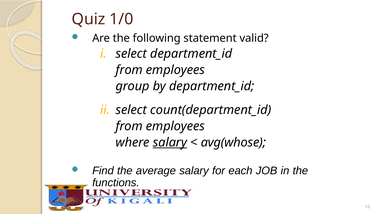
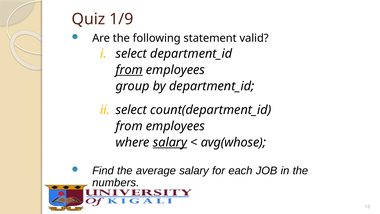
1/0: 1/0 -> 1/9 (121, 19)
from underline: none -> present (129, 70)
functions: functions -> numbers (116, 183)
